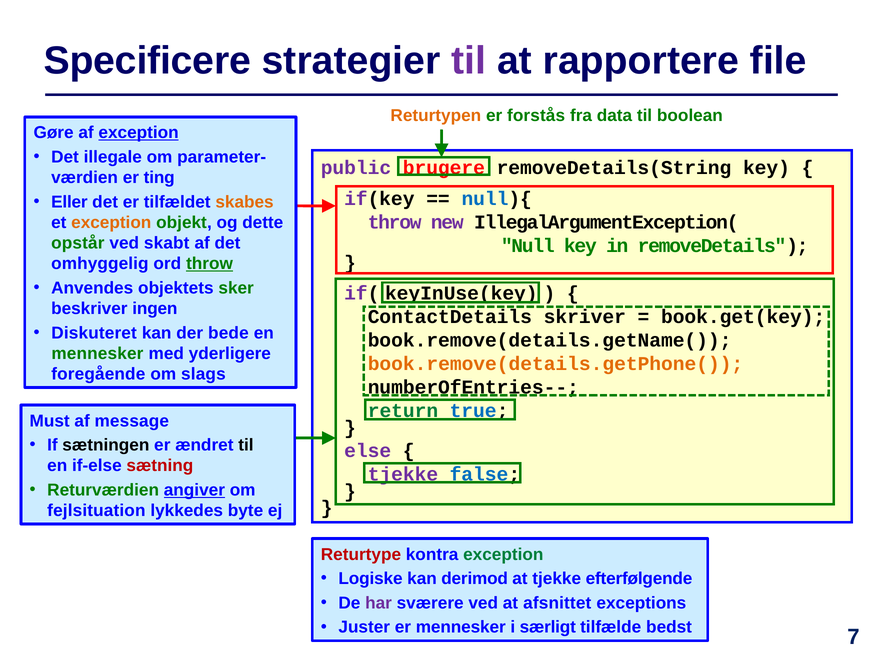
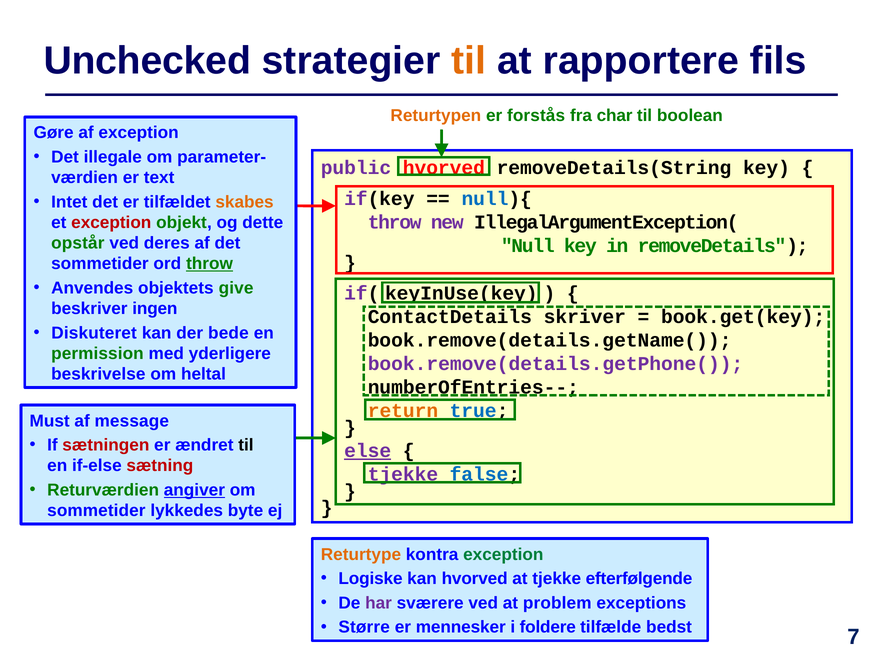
Specificere: Specificere -> Unchecked (147, 61)
til colour: purple -> orange (469, 61)
file: file -> fils (778, 61)
data: data -> char (615, 116)
exception underline: present -> none (139, 133)
public brugere: brugere -> hvorved (444, 168)
ting: ting -> text (159, 178)
Eller: Eller -> Intet (69, 202)
exception colour: orange -> red (111, 223)
skabt: skabt -> deres (167, 243)
omhyggelig: omhyggelig -> sommetider (100, 264)
sker: sker -> give (236, 288)
mennesker: mennesker -> permission (97, 354)
book.remove(details.getPhone( colour: orange -> purple (556, 364)
foregående: foregående -> beskrivelse (98, 374)
slags: slags -> heltal (203, 374)
return colour: green -> orange (403, 411)
sætningen colour: black -> red (106, 445)
else underline: none -> present (368, 451)
fejlsituation: fejlsituation -> sommetider (96, 511)
Returtype colour: red -> orange (361, 555)
kan derimod: derimod -> hvorved (475, 579)
afsnittet: afsnittet -> problem (557, 603)
Juster: Juster -> Større (364, 628)
særligt: særligt -> foldere (548, 628)
